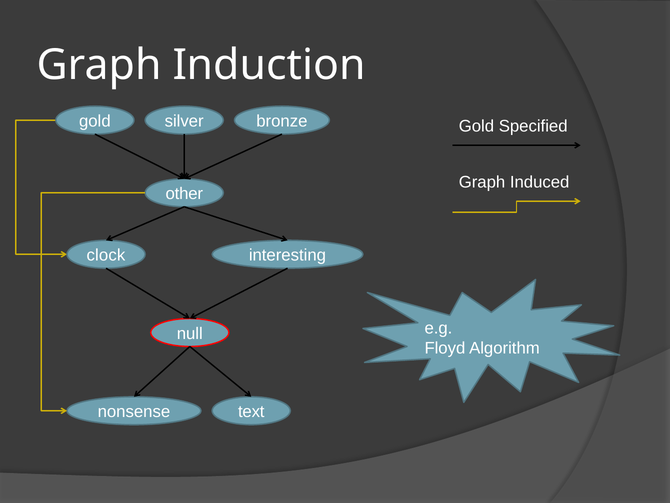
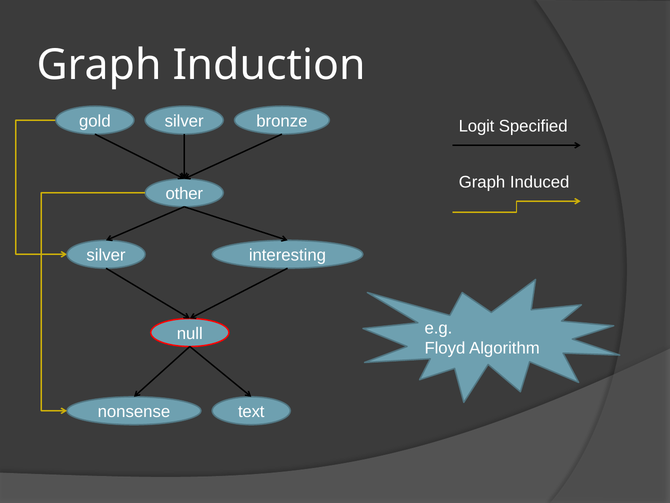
Gold: Gold -> Logit (477, 126)
clock: clock -> silver (106, 255)
